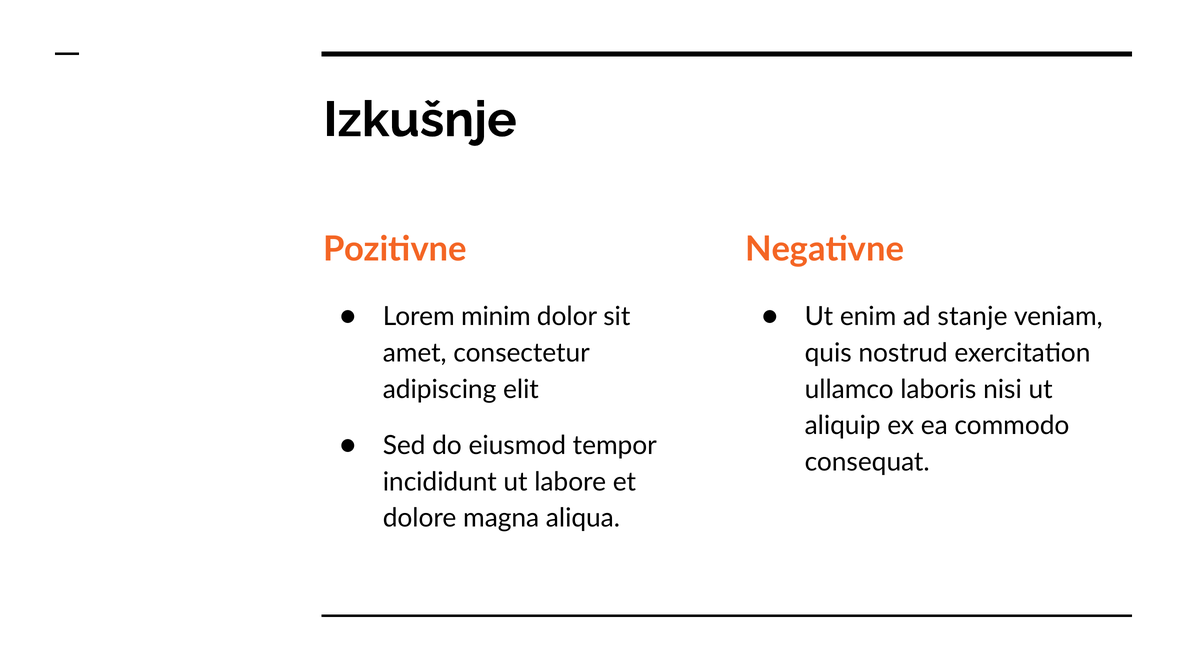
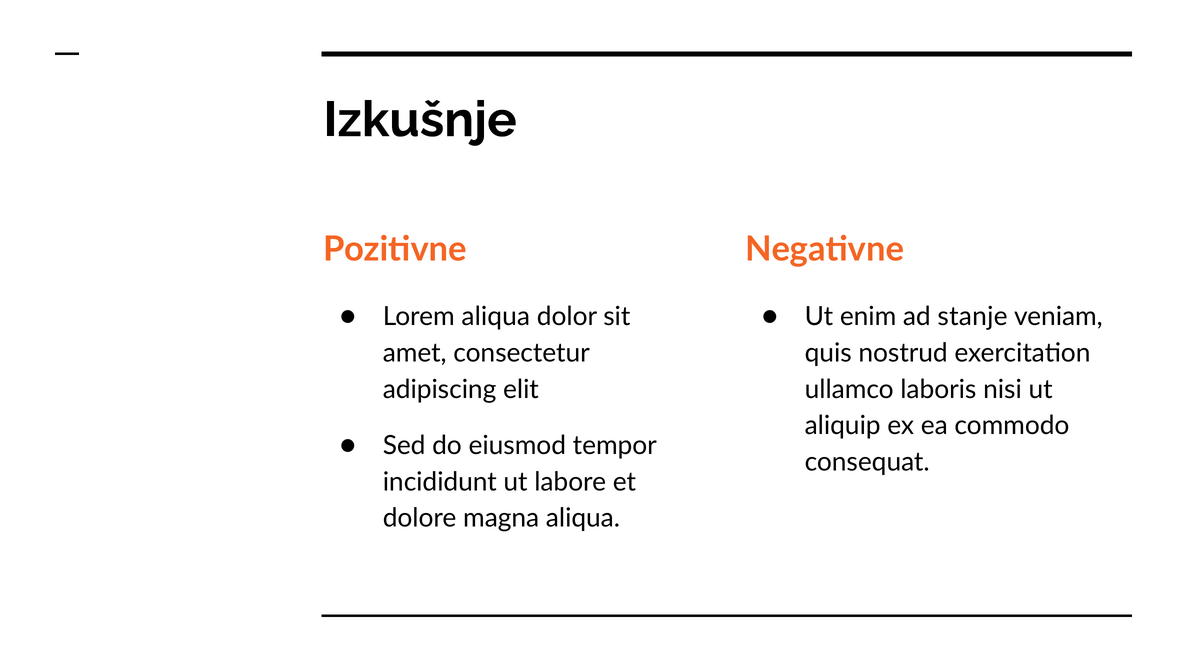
Lorem minim: minim -> aliqua (496, 316)
